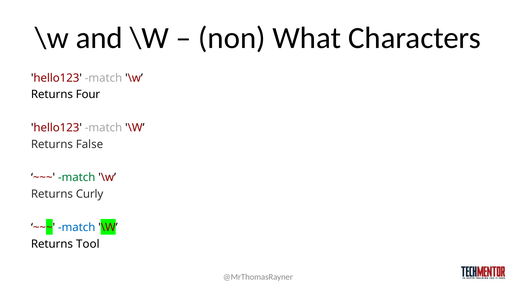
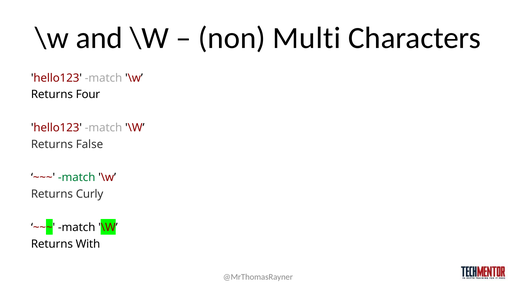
What: What -> Multi (307, 38)
match colour: blue -> black (77, 228)
Tool: Tool -> With (88, 244)
